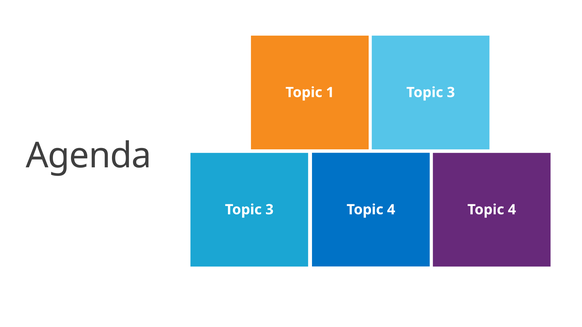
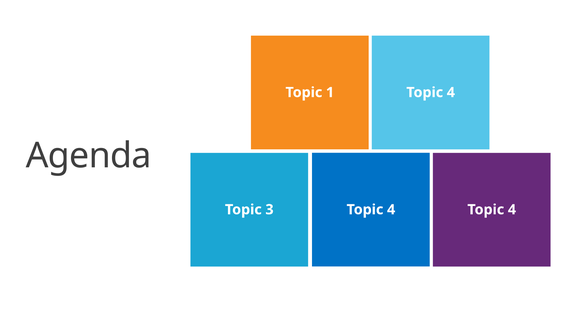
3: 3 -> 4 (451, 93)
